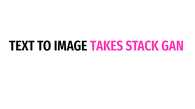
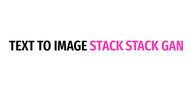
IMAGE TAKES: TAKES -> STACK (107, 46)
